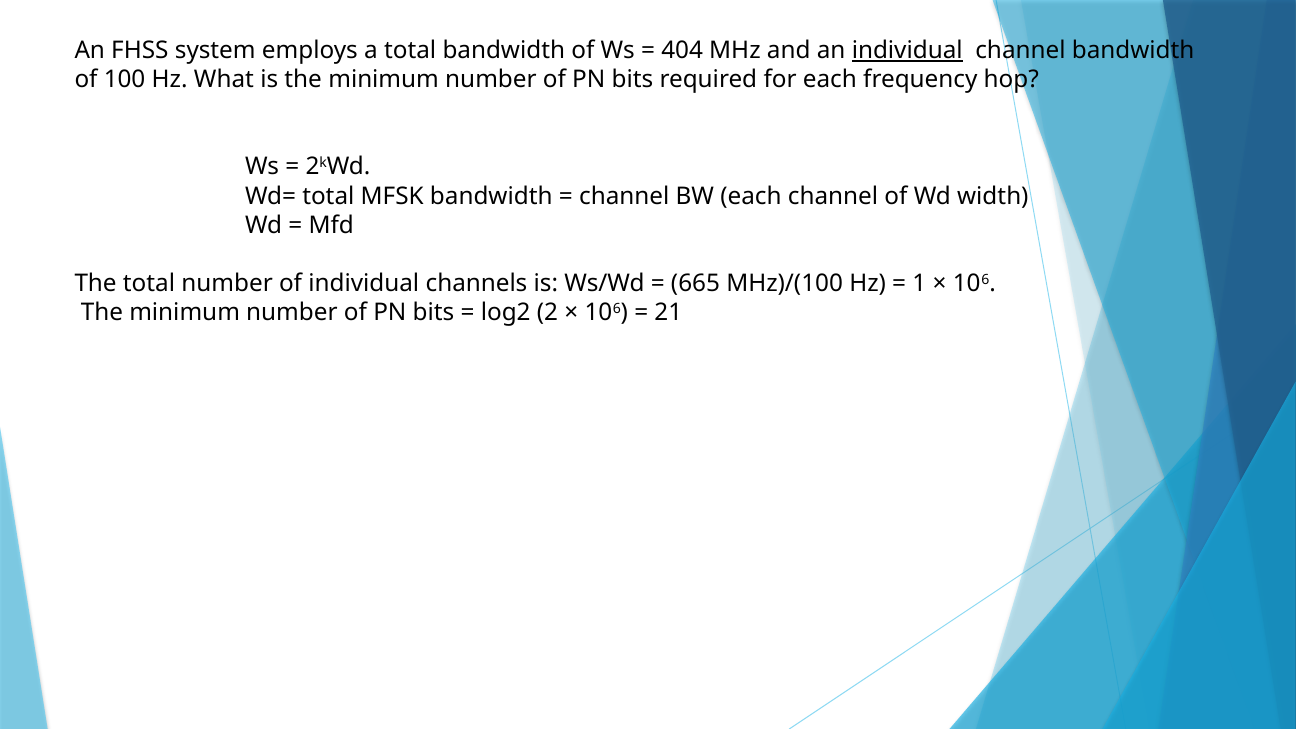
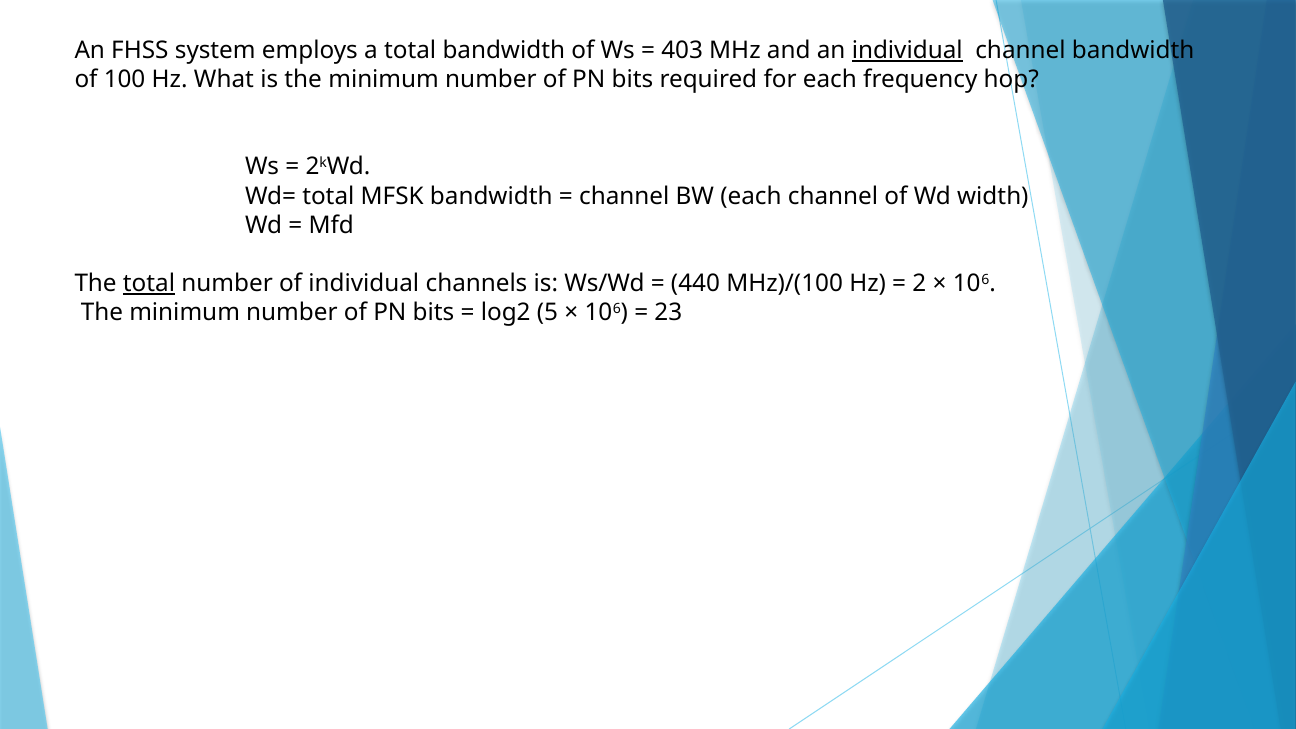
404: 404 -> 403 (682, 50)
total underline: none -> present (149, 284)
665: 665 -> 440 (695, 284)
1: 1 -> 2 (919, 284)
2: 2 -> 5 (548, 313)
21: 21 -> 23 (668, 313)
